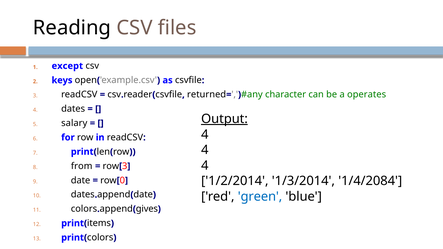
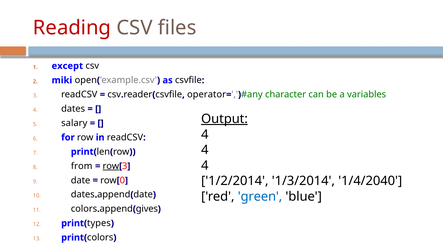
Reading colour: black -> red (72, 28)
keys: keys -> miki (62, 80)
returned: returned -> operator (207, 95)
operates: operates -> variables (367, 95)
row underline: none -> present (111, 166)
1/4/2084: 1/4/2084 -> 1/4/2040 (370, 181)
items: items -> types (99, 223)
